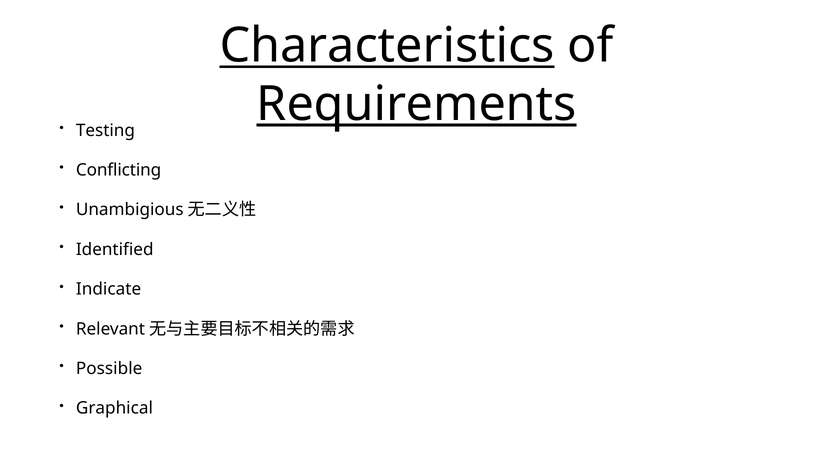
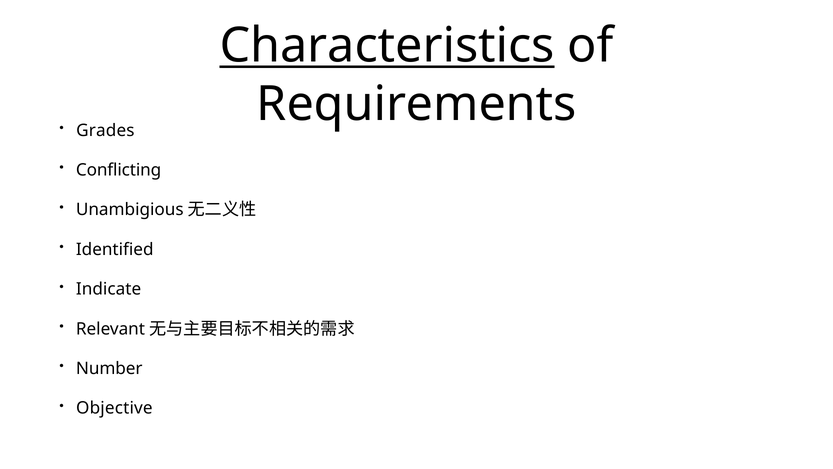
Requirements underline: present -> none (417, 104)
Testing: Testing -> Grades (105, 130)
Possible: Possible -> Number (109, 368)
Graphical: Graphical -> Objective (114, 408)
